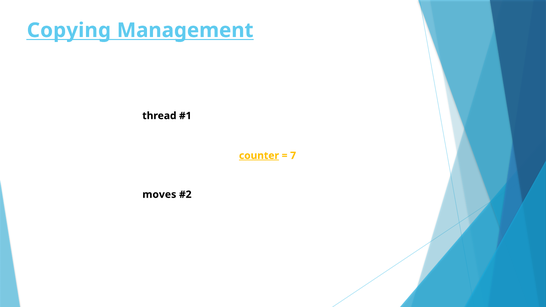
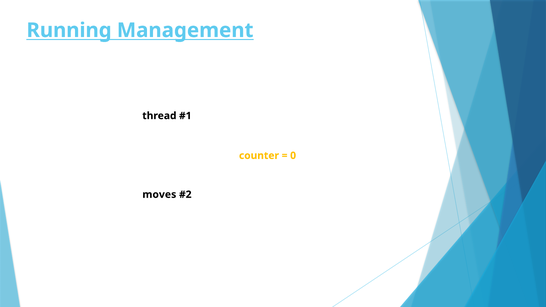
Copying: Copying -> Running (69, 30)
counter underline: present -> none (259, 156)
7: 7 -> 0 (293, 156)
